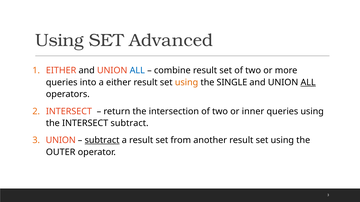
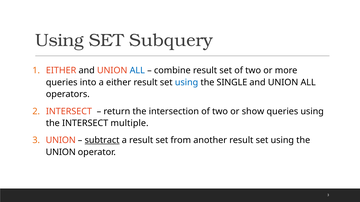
Advanced: Advanced -> Subquery (171, 40)
using colour: orange -> blue (187, 83)
ALL underline: present -> none (308, 83)
inner: inner -> show (253, 112)
INTERSECT subtract: subtract -> multiple (130, 123)
OUTER: OUTER -> UNION (61, 152)
